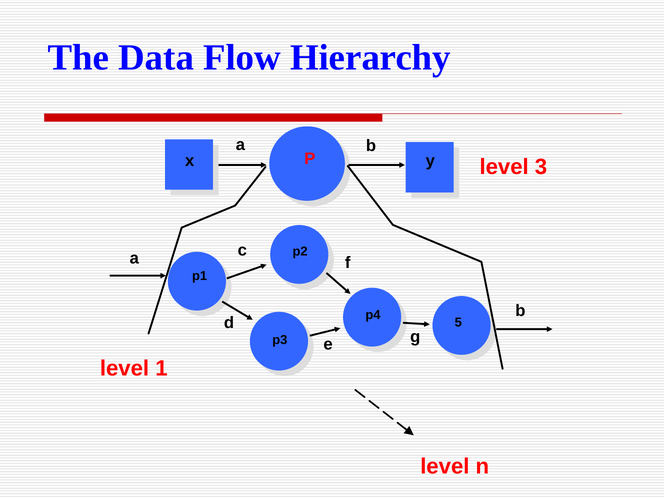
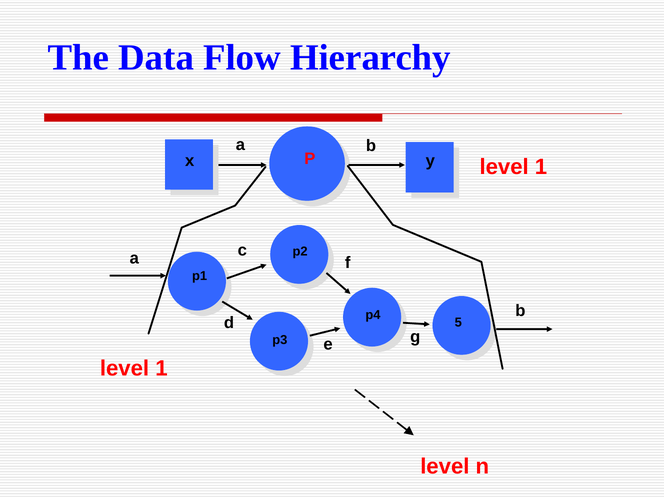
3: 3 -> 1 (541, 167)
